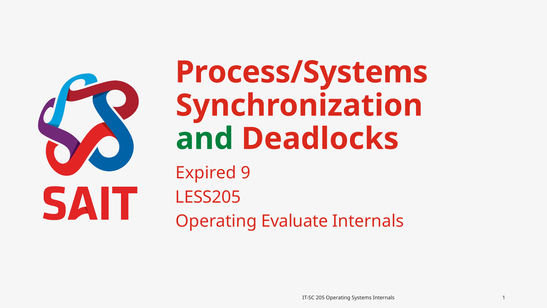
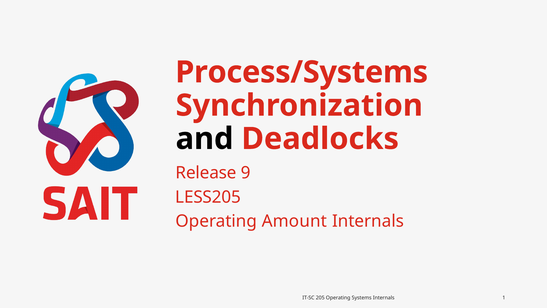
and colour: green -> black (205, 139)
Expired: Expired -> Release (206, 173)
Evaluate: Evaluate -> Amount (294, 221)
